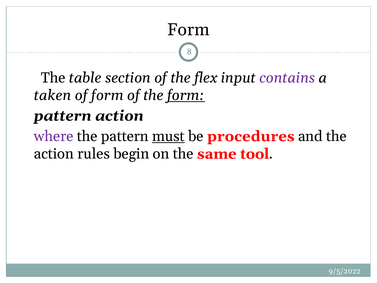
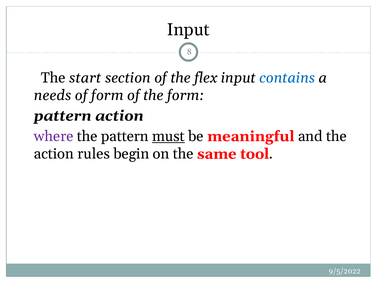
Form: Form -> Input (188, 30)
table: table -> start (85, 78)
contains colour: purple -> blue (287, 78)
taken: taken -> needs (53, 95)
form underline: present -> none (186, 95)
procedures: procedures -> meaningful (251, 136)
